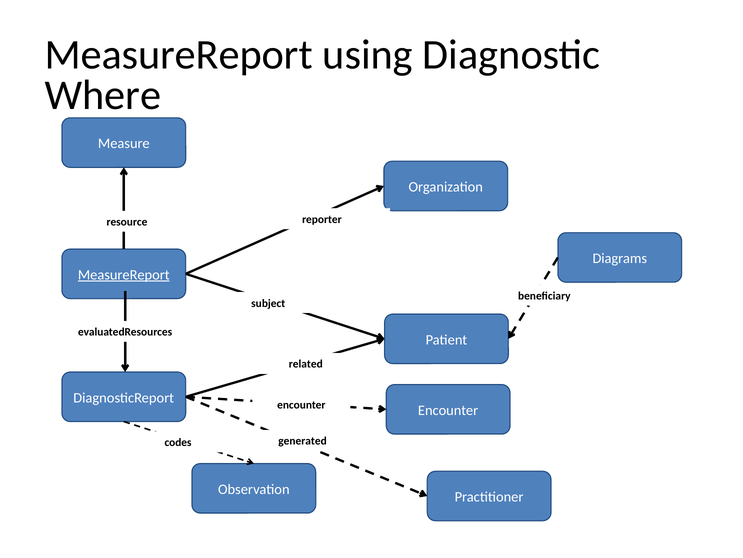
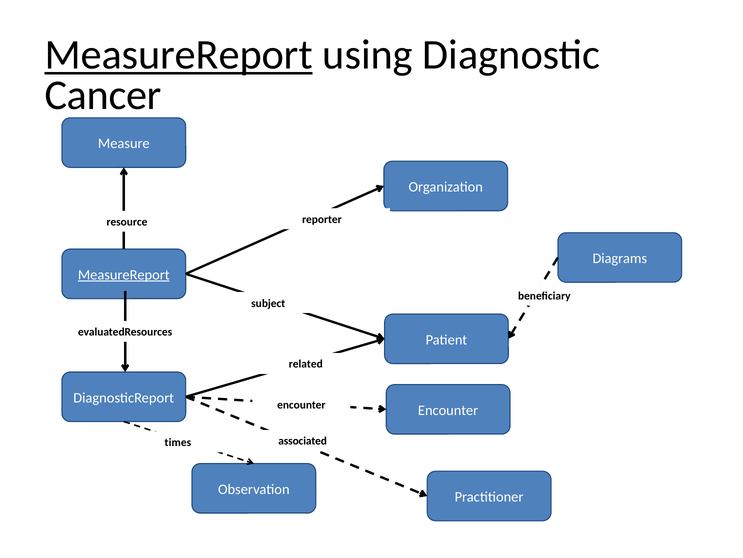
MeasureReport underline: none -> present (179, 55)
Where: Where -> Cancer (103, 95)
generated: generated -> associated (303, 441)
codes: codes -> times (178, 442)
